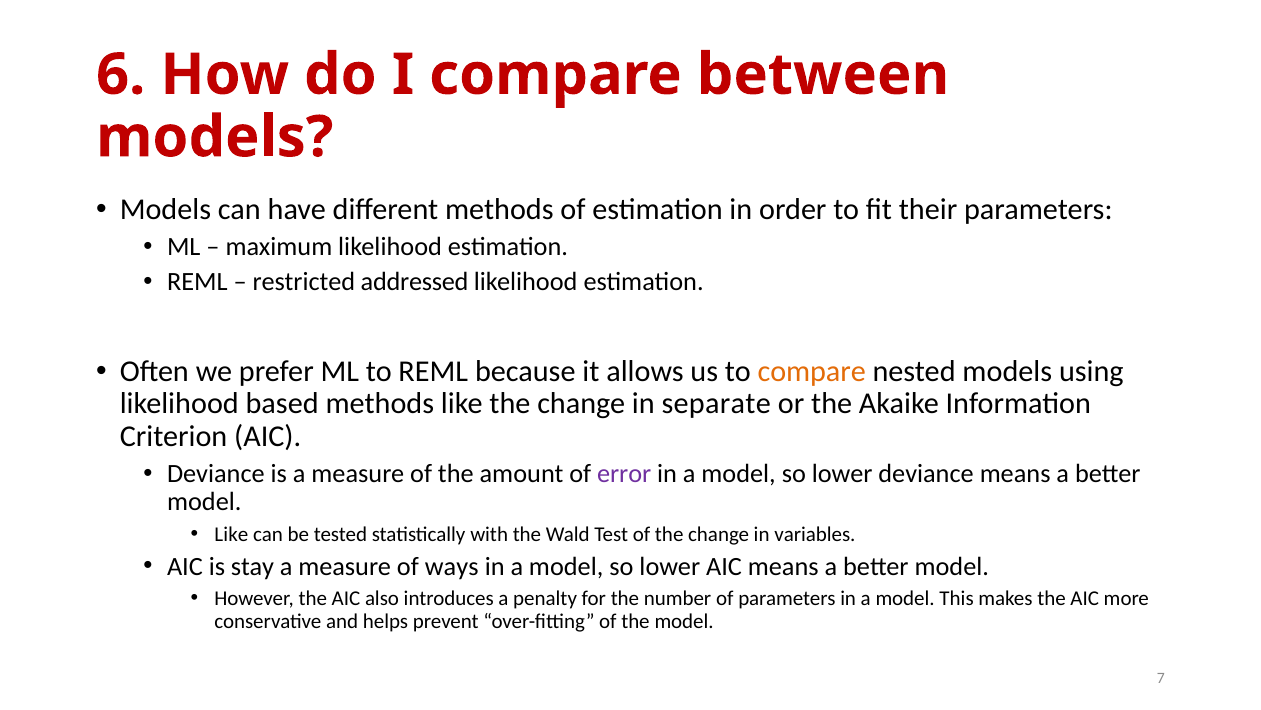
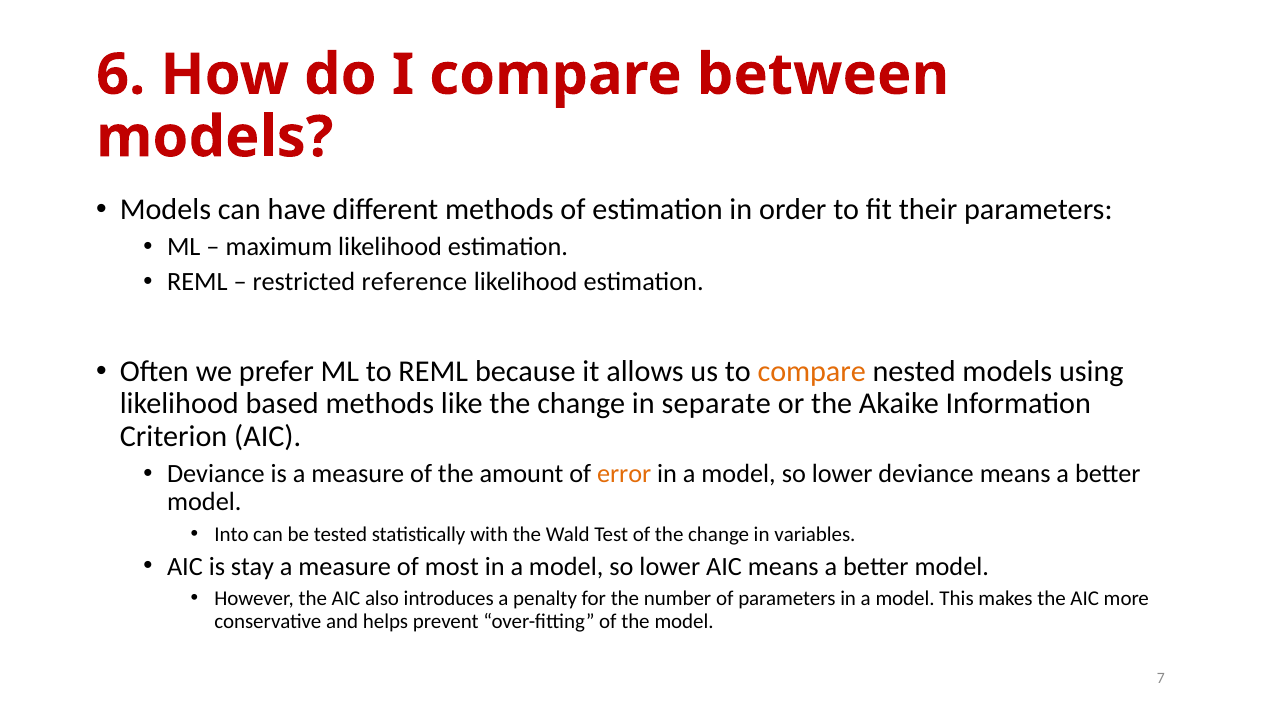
addressed: addressed -> reference (414, 282)
error colour: purple -> orange (624, 473)
Like: Like -> Into (231, 534)
ways: ways -> most (452, 566)
